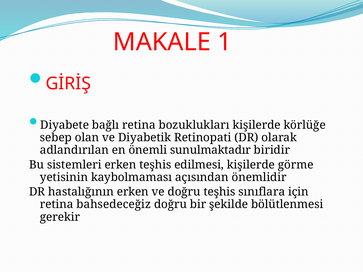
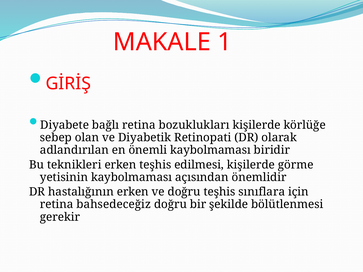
önemli sunulmaktadır: sunulmaktadır -> kaybolmaması (210, 150)
sistemleri: sistemleri -> teknikleri (74, 165)
